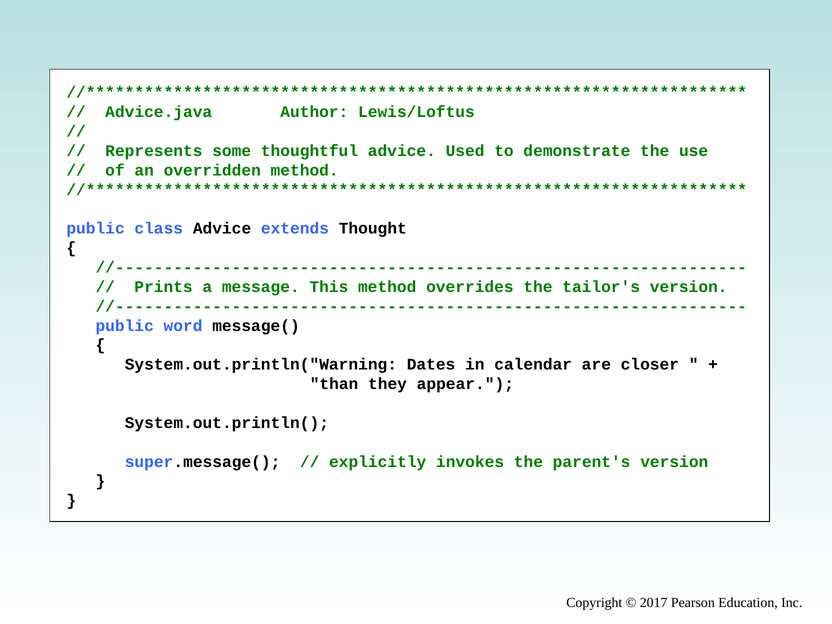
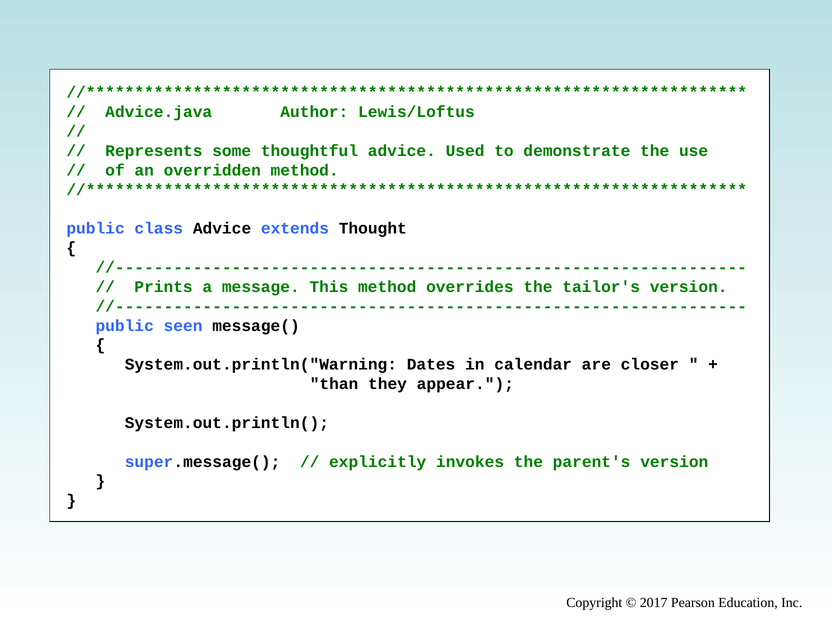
word: word -> seen (183, 326)
